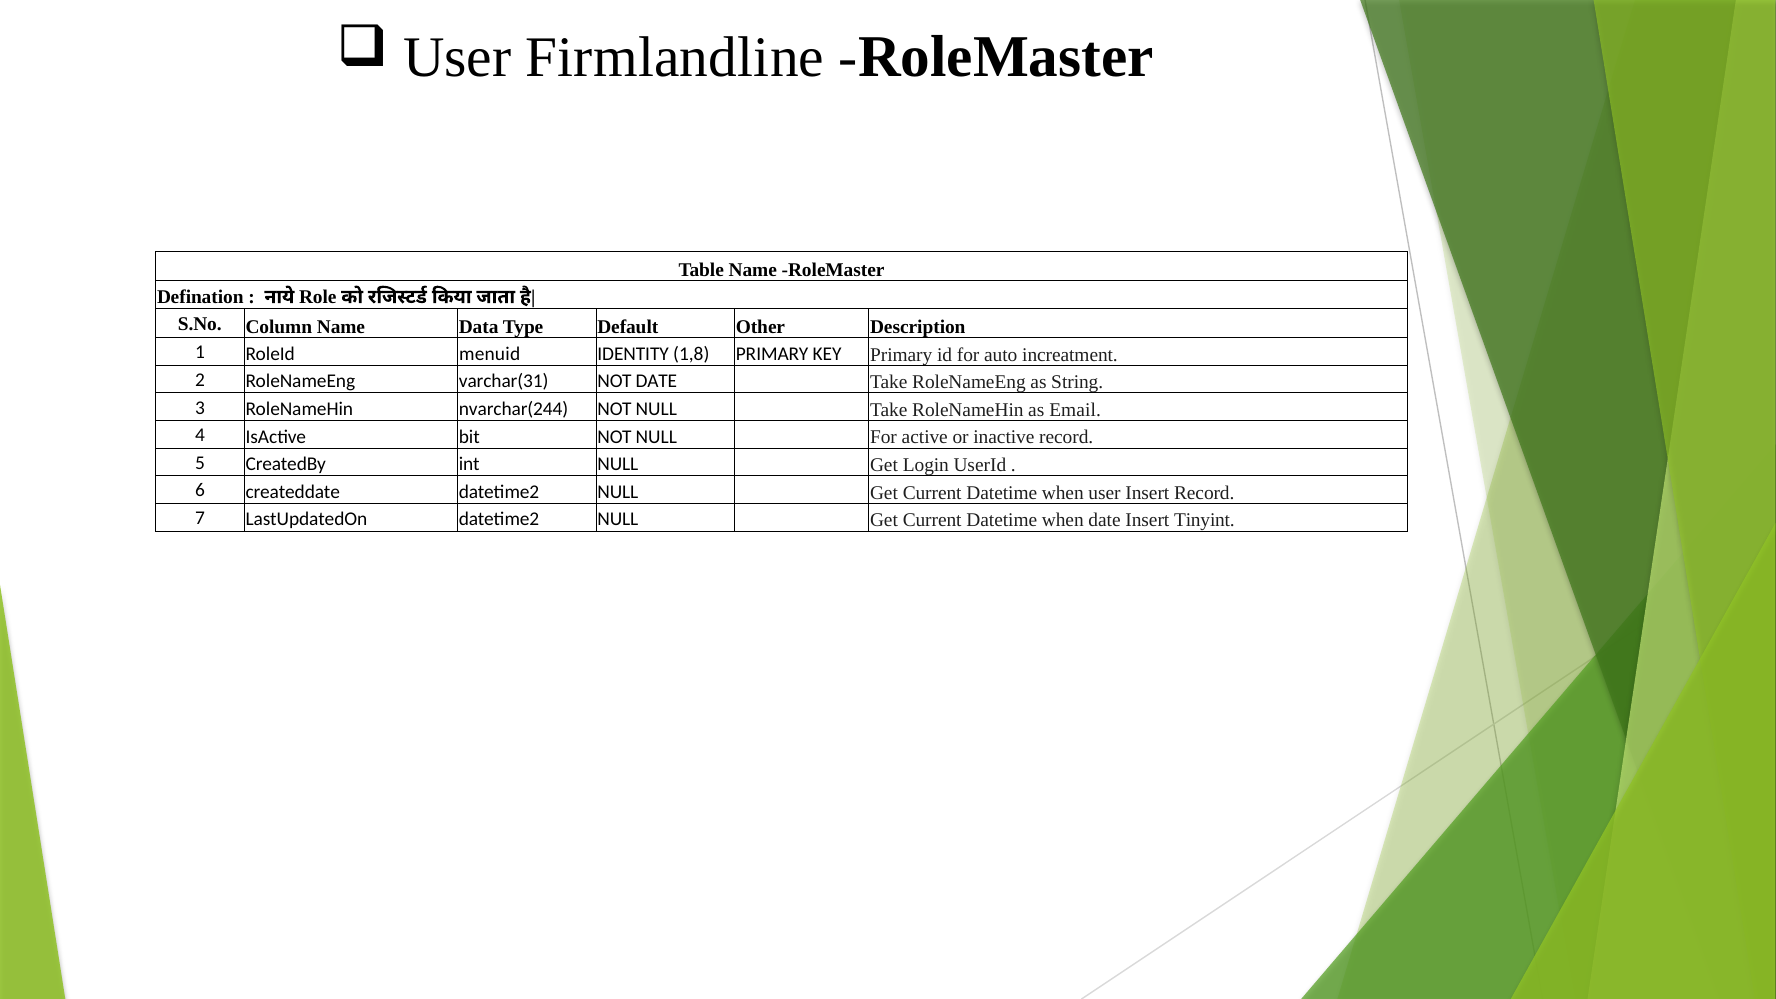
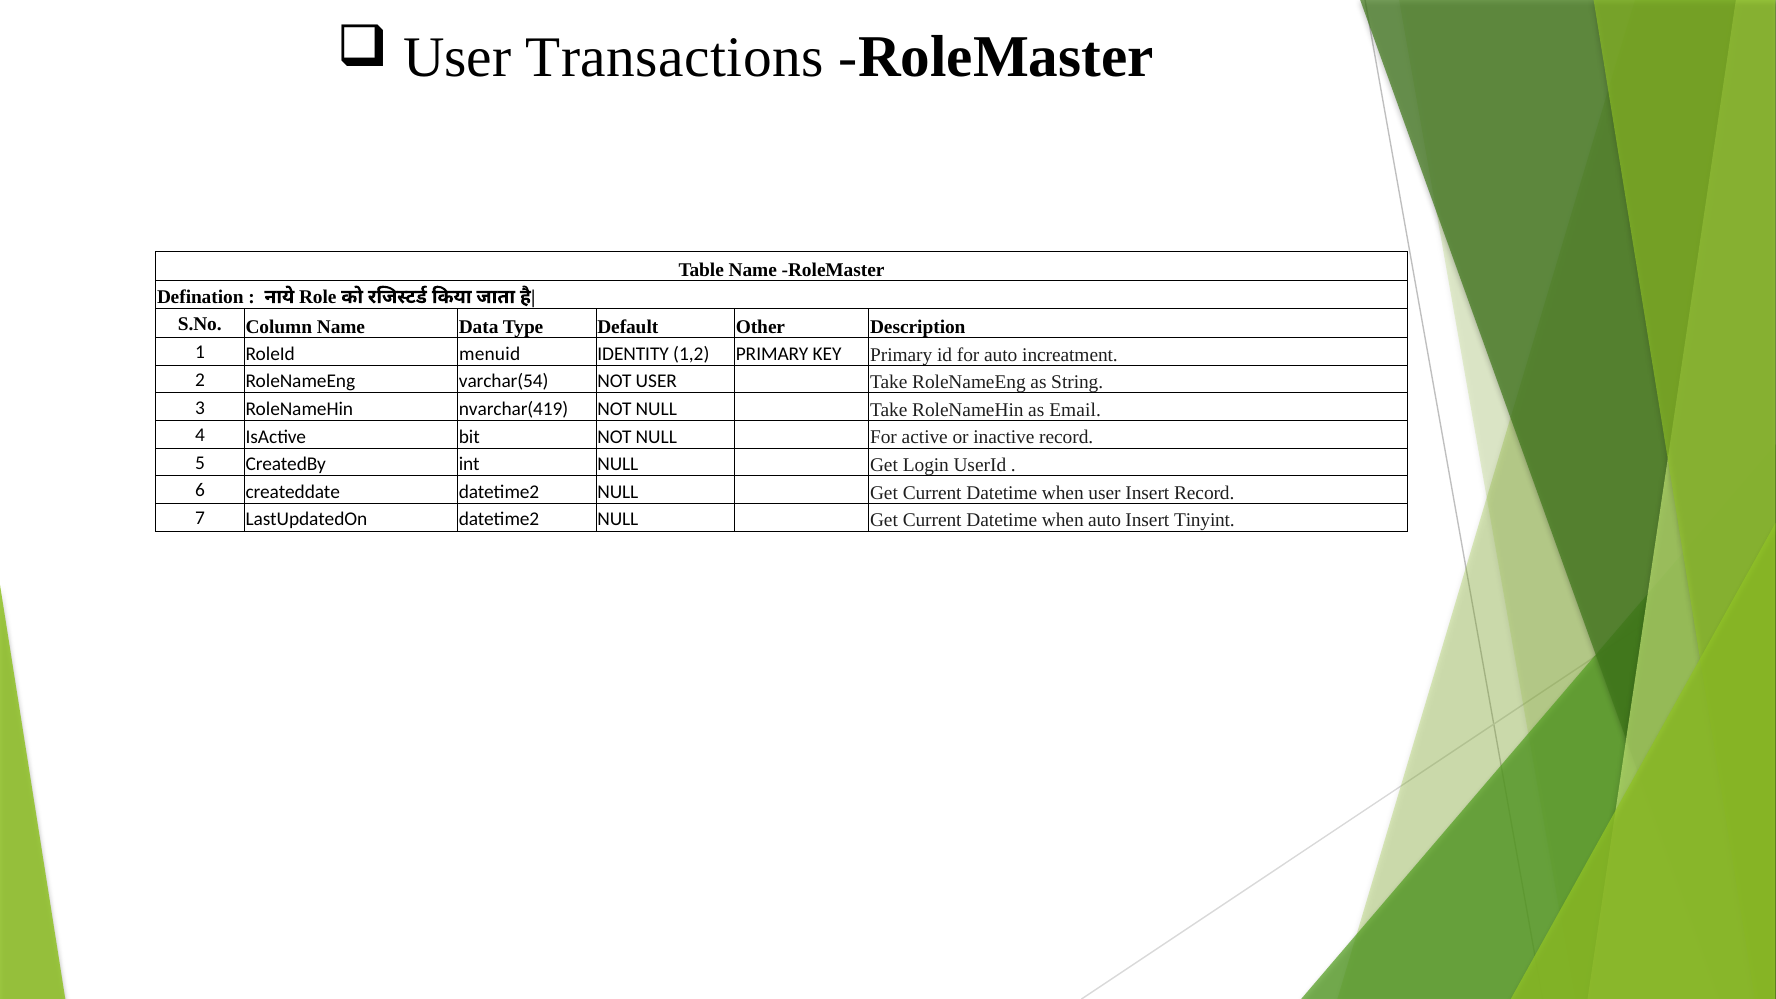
Firmlandline: Firmlandline -> Transactions (675, 58)
1,8: 1,8 -> 1,2 (691, 354)
varchar(31: varchar(31 -> varchar(54 (504, 381)
NOT DATE: DATE -> USER (656, 381)
nvarchar(244: nvarchar(244 -> nvarchar(419 (514, 409)
when date: date -> auto (1105, 520)
